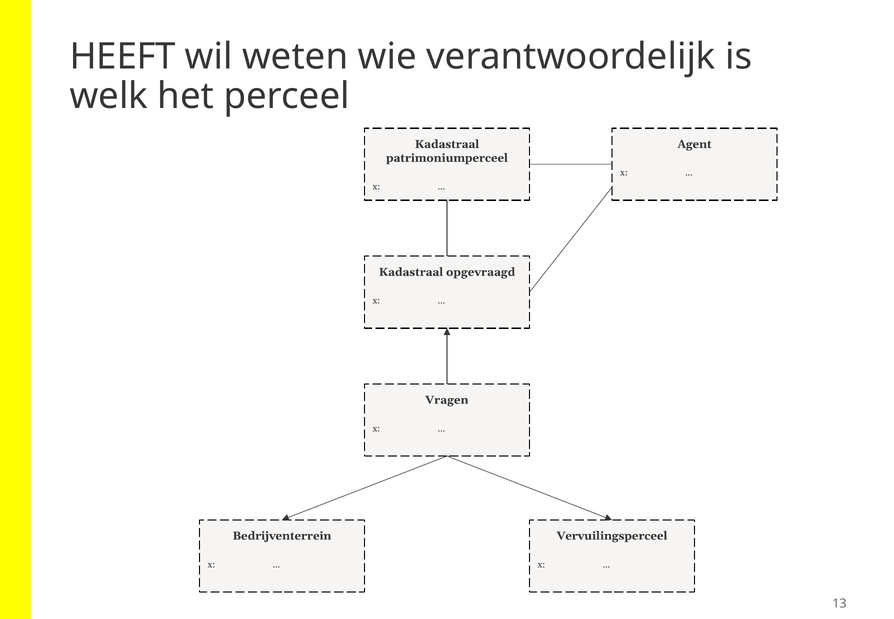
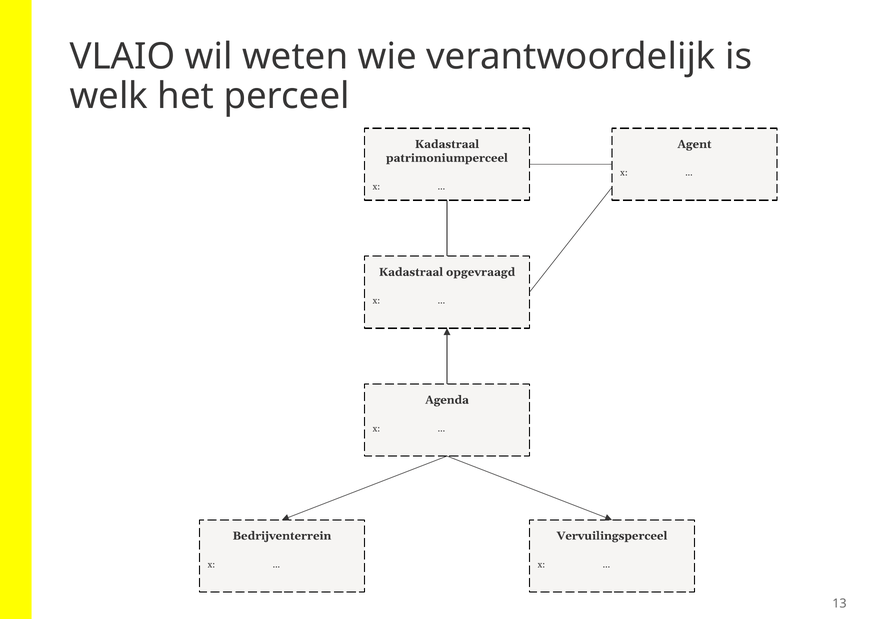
HEEFT: HEEFT -> VLAIO (122, 57)
Vragen: Vragen -> Agenda (447, 400)
